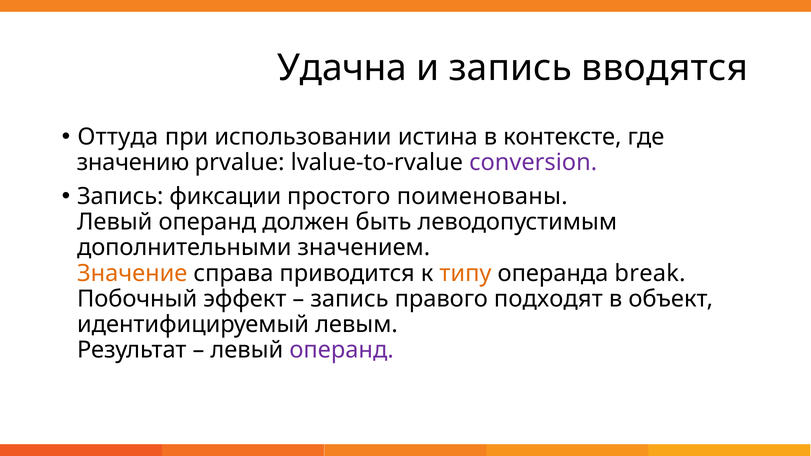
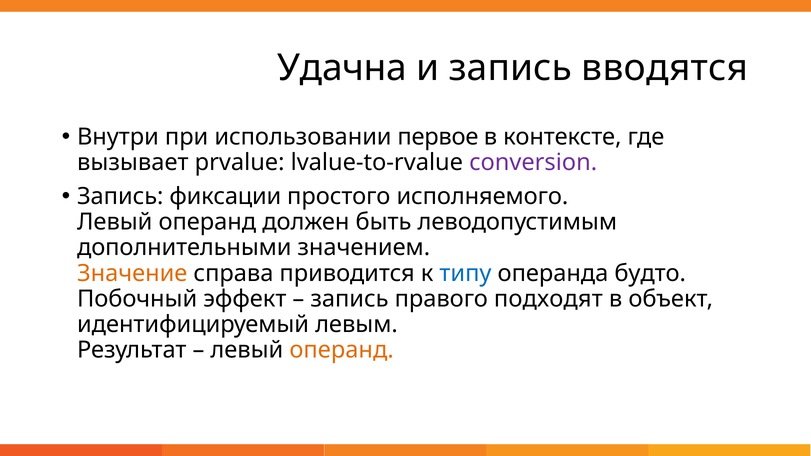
Оттуда: Оттуда -> Внутри (118, 137)
истина: истина -> первое (438, 137)
значению: значению -> вызывает (133, 163)
поименованы: поименованы -> исполняемого (482, 197)
типу colour: orange -> blue (465, 273)
break: break -> будто (650, 273)
операнд colour: purple -> orange (342, 350)
